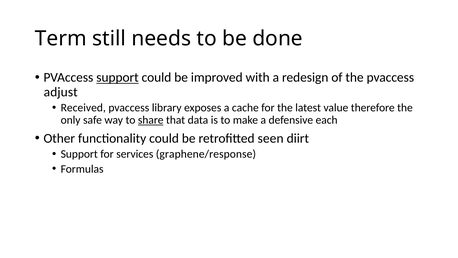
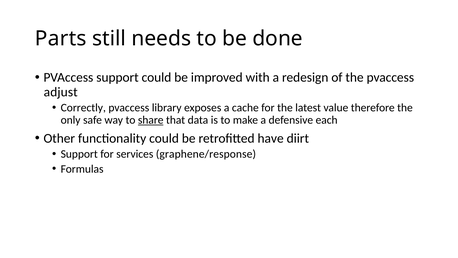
Term: Term -> Parts (61, 38)
support underline: present -> none (117, 77)
Received: Received -> Correctly (83, 108)
seen: seen -> have (271, 138)
